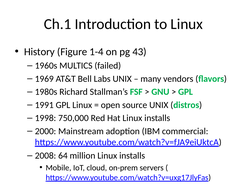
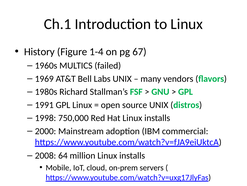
43: 43 -> 67 (139, 52)
